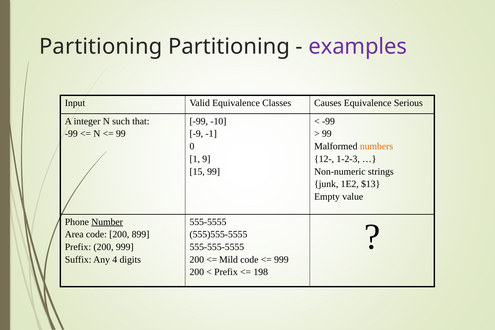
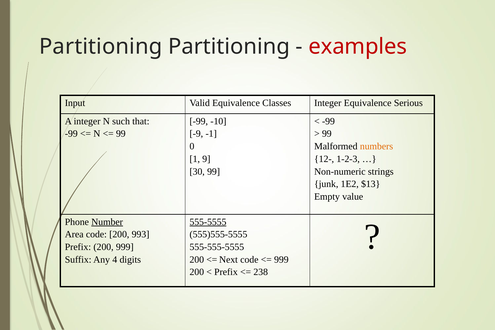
examples colour: purple -> red (358, 46)
Classes Causes: Causes -> Integer (328, 103)
15: 15 -> 30 (197, 171)
555-5555 underline: none -> present (208, 222)
899: 899 -> 993 (141, 234)
Mild: Mild -> Next (228, 260)
198: 198 -> 238 (261, 272)
